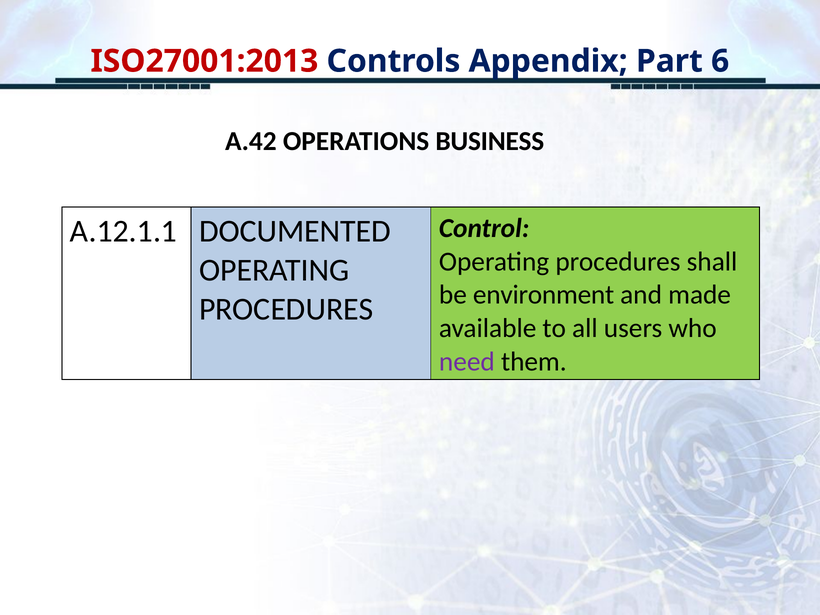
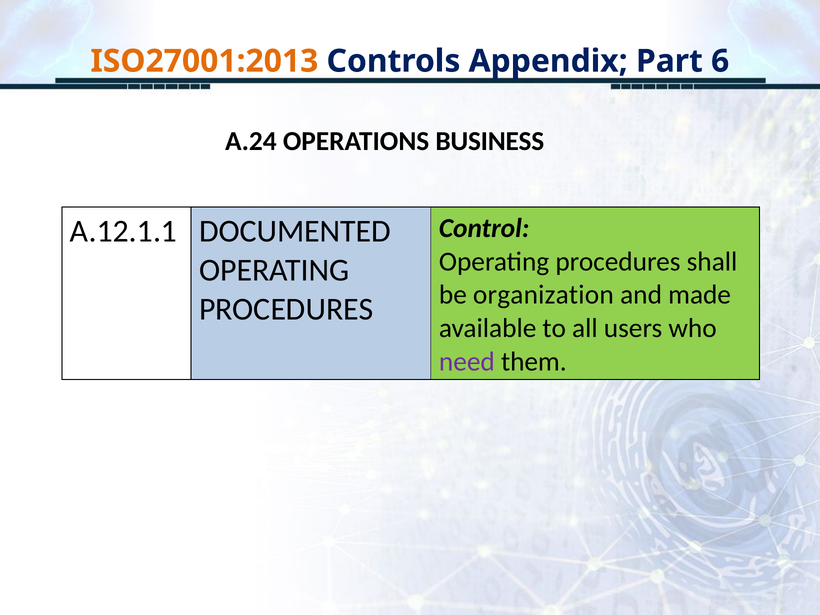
ISO27001:2013 colour: red -> orange (204, 61)
A.42: A.42 -> A.24 (251, 141)
environment: environment -> organization (543, 295)
